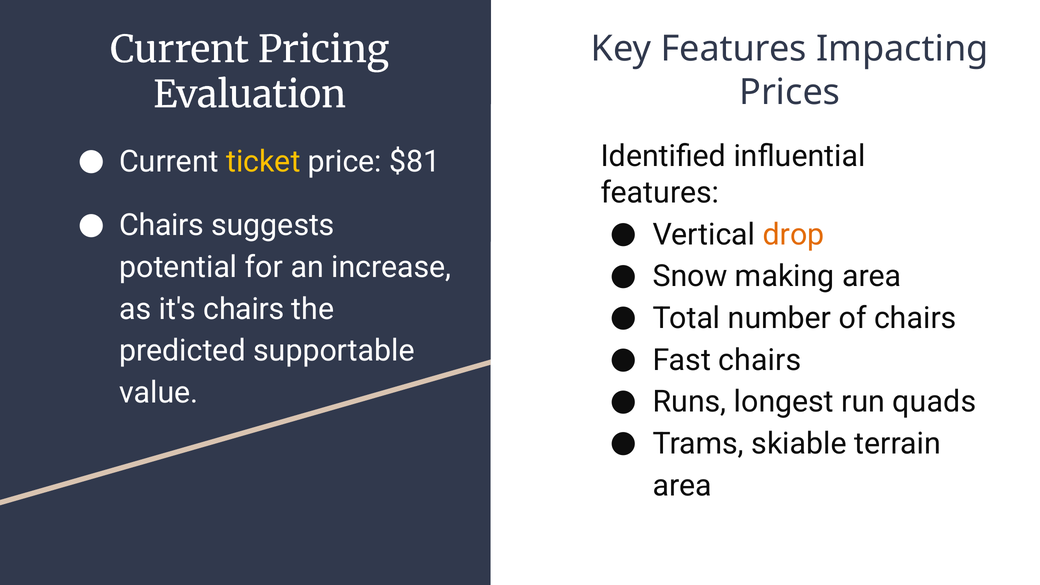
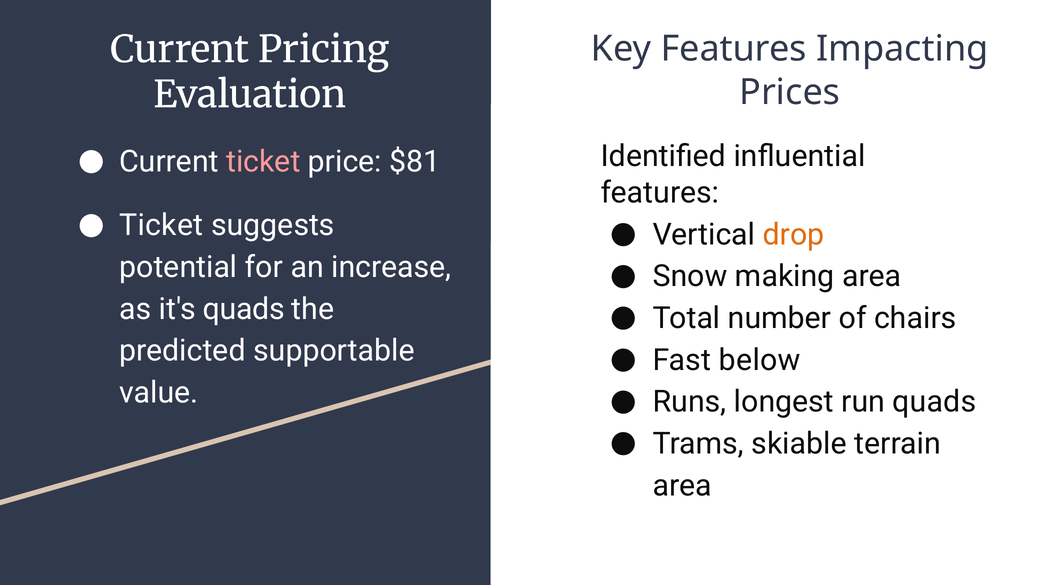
ticket colour: yellow -> pink (263, 162)
Chairs: Chairs -> Ticket (161, 225)
it's chairs: chairs -> quads (244, 309)
Fast chairs: chairs -> below (760, 360)
